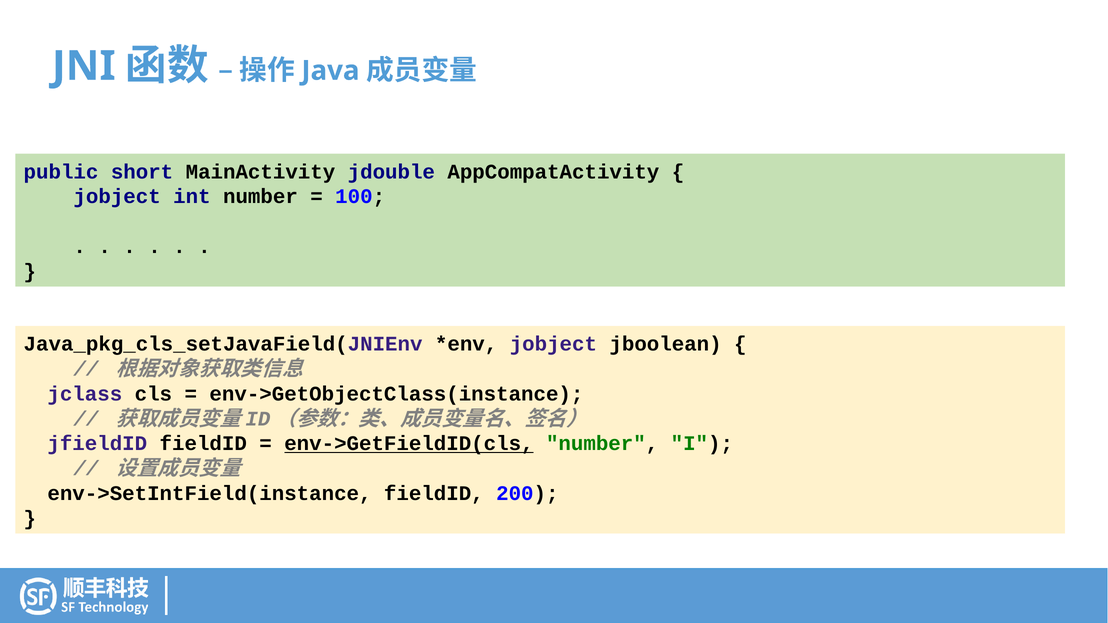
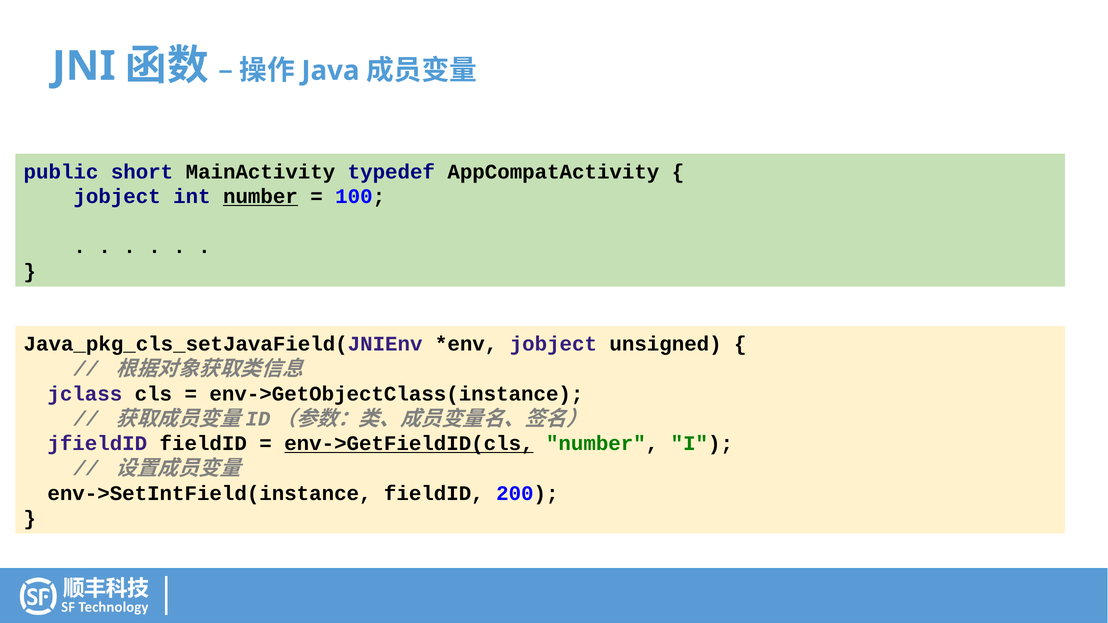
jdouble: jdouble -> typedef (391, 172)
number underline: none -> present (260, 197)
jboolean: jboolean -> unsigned (666, 344)
